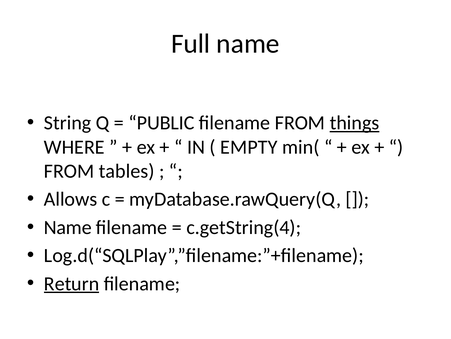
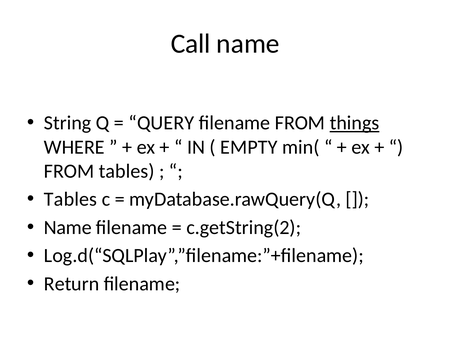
Full: Full -> Call (191, 44)
PUBLIC: PUBLIC -> QUERY (161, 123)
Allows: Allows -> Tables (71, 199)
c.getString(4: c.getString(4 -> c.getString(2 (244, 227)
Return underline: present -> none (72, 283)
